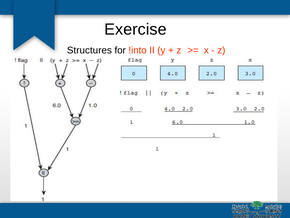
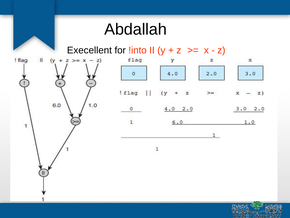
Exercise: Exercise -> Abdallah (136, 29)
Structures: Structures -> Execellent (89, 50)
